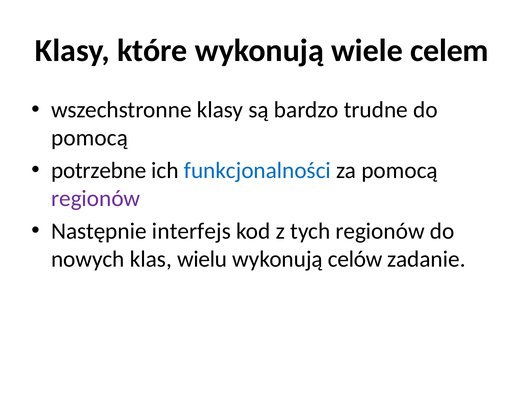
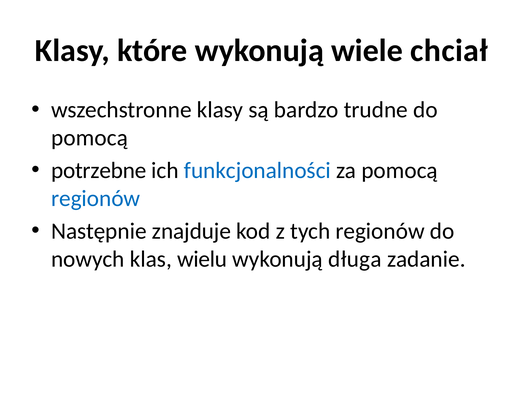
celem: celem -> chciał (449, 51)
regionów colour: purple -> blue (96, 198)
interfejs: interfejs -> znajduje (191, 231)
celów: celów -> długa (355, 259)
